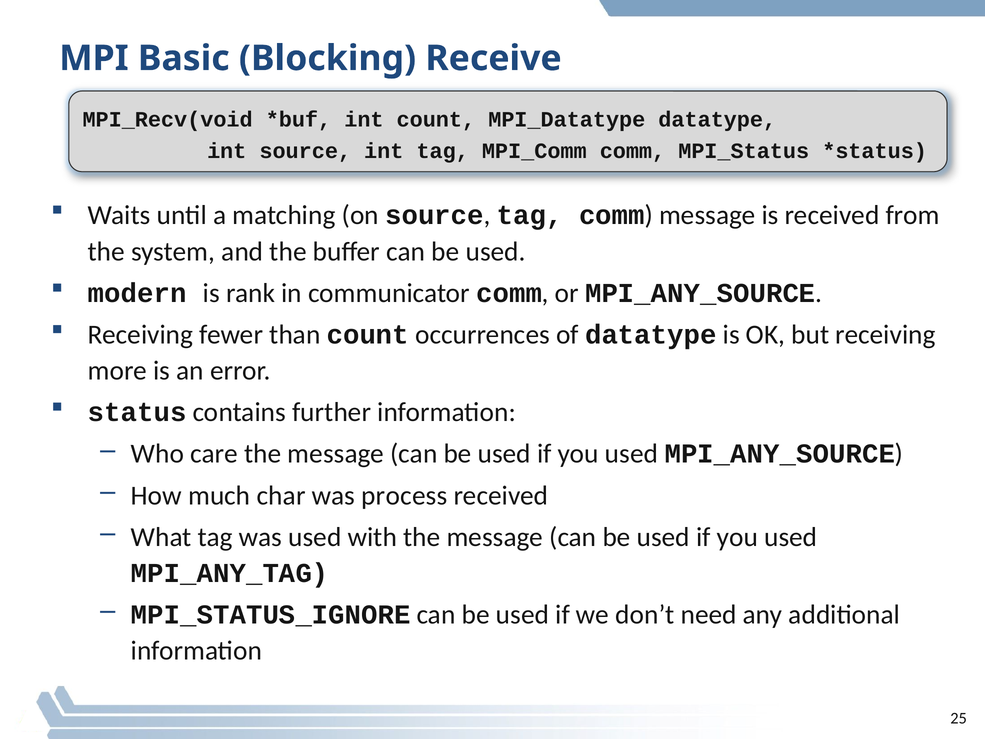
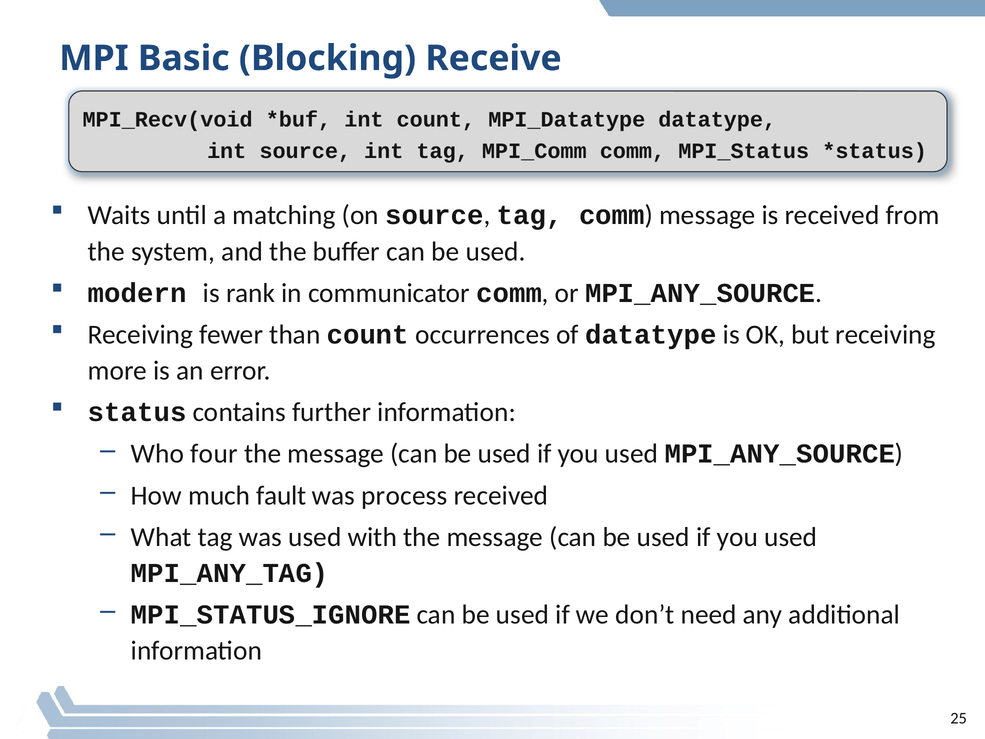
care: care -> four (214, 454)
char: char -> fault (281, 495)
